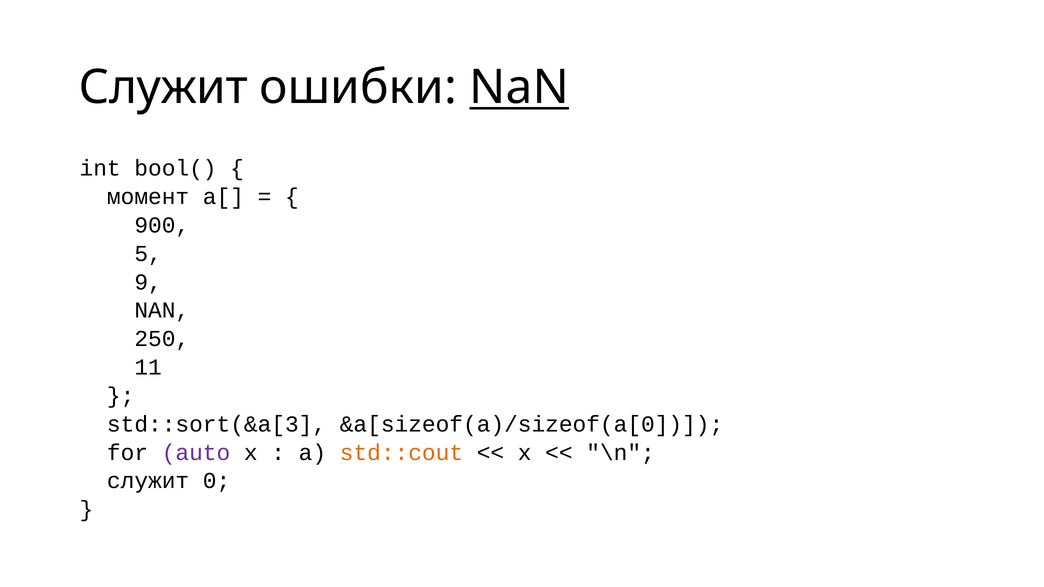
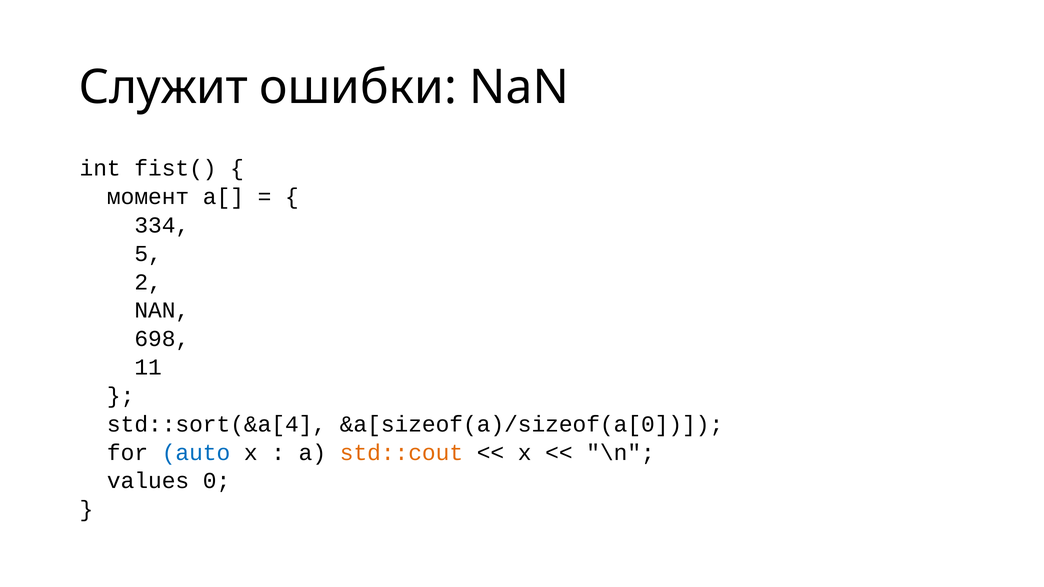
NaN underline: present -> none (519, 88)
bool(: bool( -> fist( (175, 168)
900: 900 -> 334 (162, 225)
9: 9 -> 2 (148, 282)
250: 250 -> 698 (162, 339)
std::sort(&a[3: std::sort(&a[3 -> std::sort(&a[4 (217, 424)
auto colour: purple -> blue (196, 453)
служит: служит -> values (148, 481)
